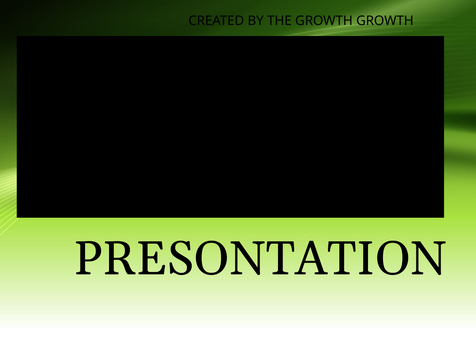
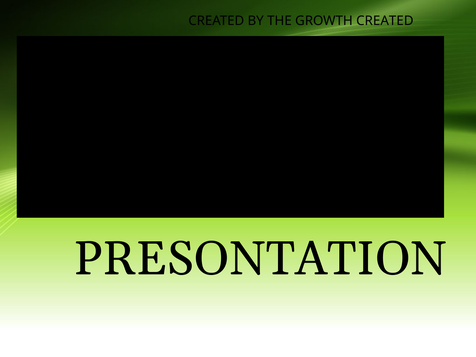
GROWTH GROWTH: GROWTH -> CREATED (385, 21)
